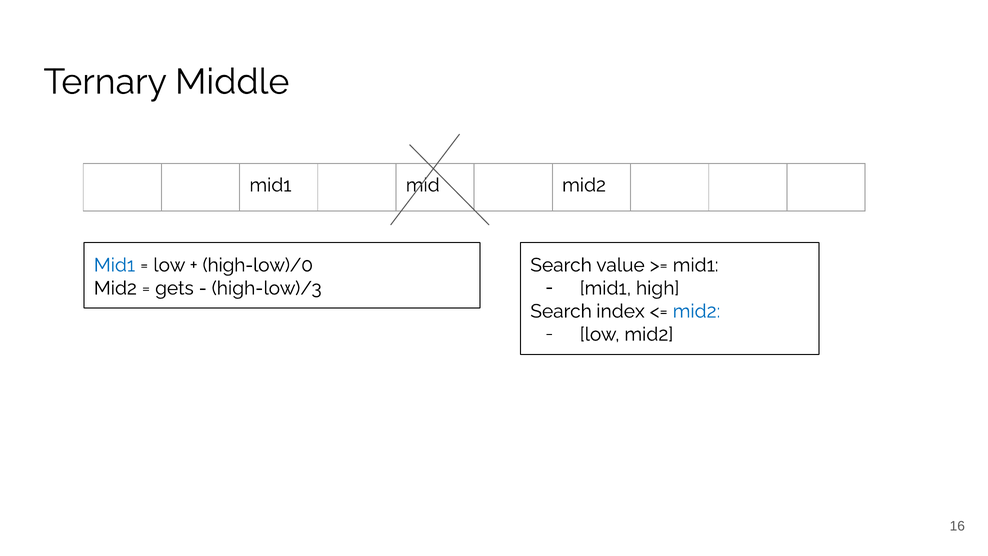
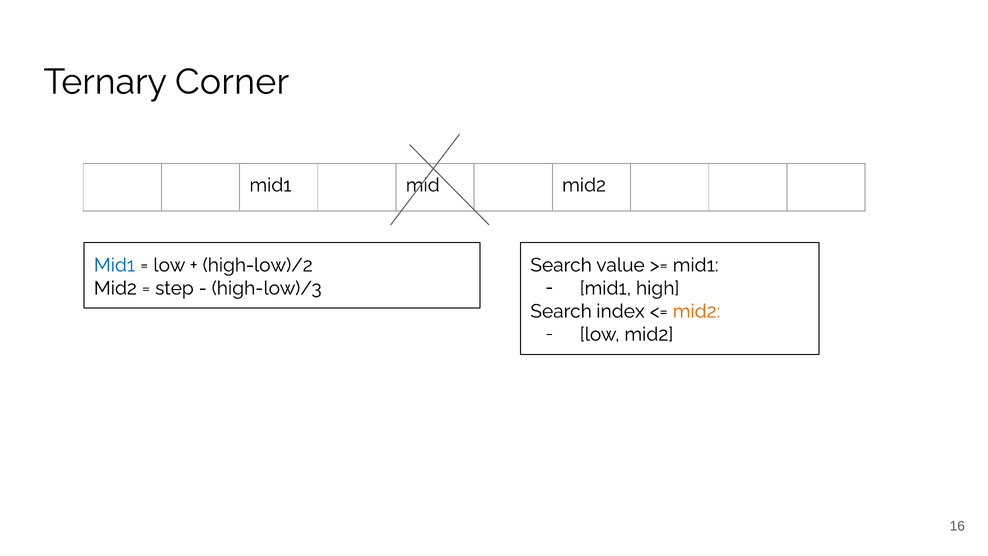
Middle: Middle -> Corner (232, 82)
high-low)/0: high-low)/0 -> high-low)/2 (258, 265)
gets: gets -> step (174, 288)
mid2 colour: blue -> orange (696, 311)
